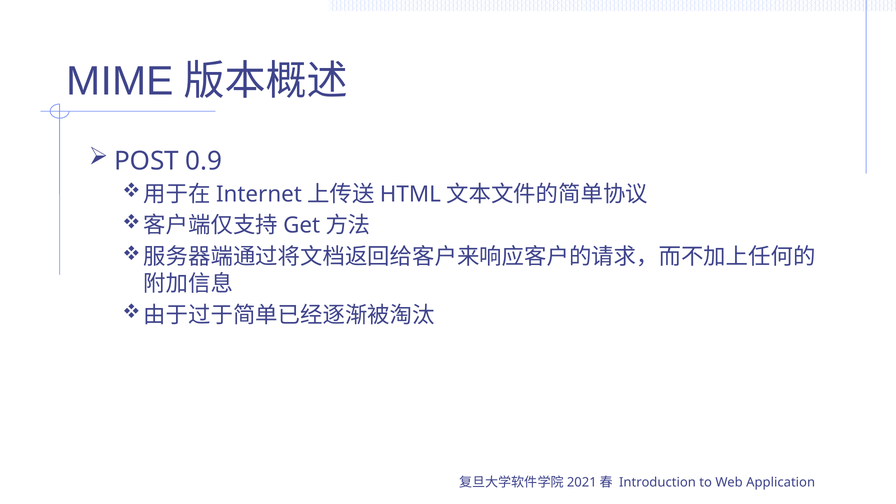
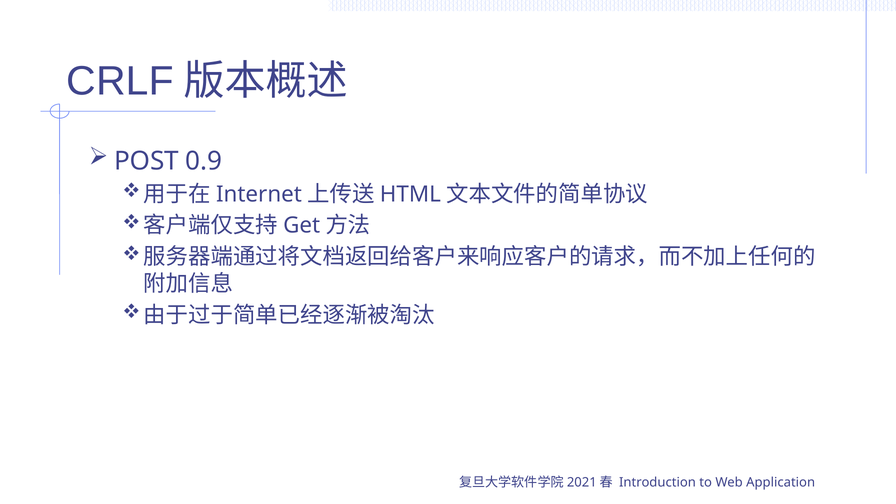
MIME: MIME -> CRLF (120, 81)
